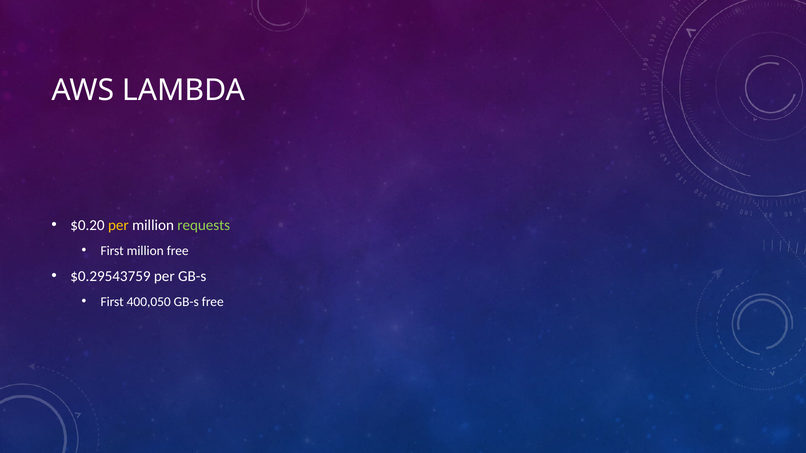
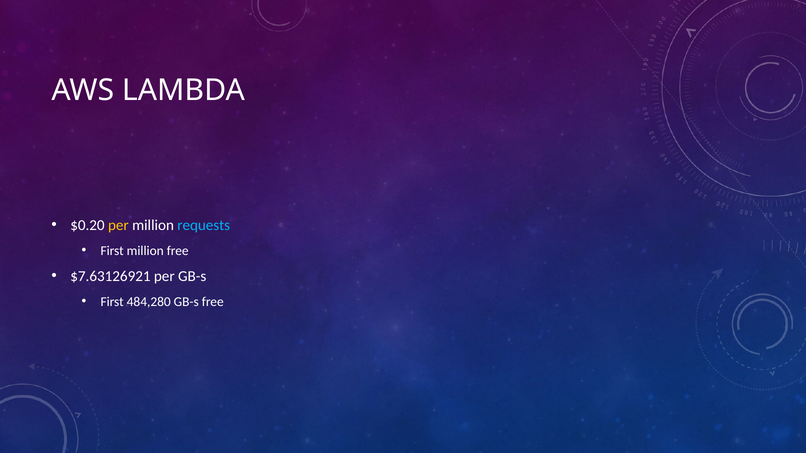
requests colour: light green -> light blue (204, 225)
$0.29543759: $0.29543759 -> $7.63126921 (110, 277)
400,050: 400,050 -> 484,280 (149, 302)
